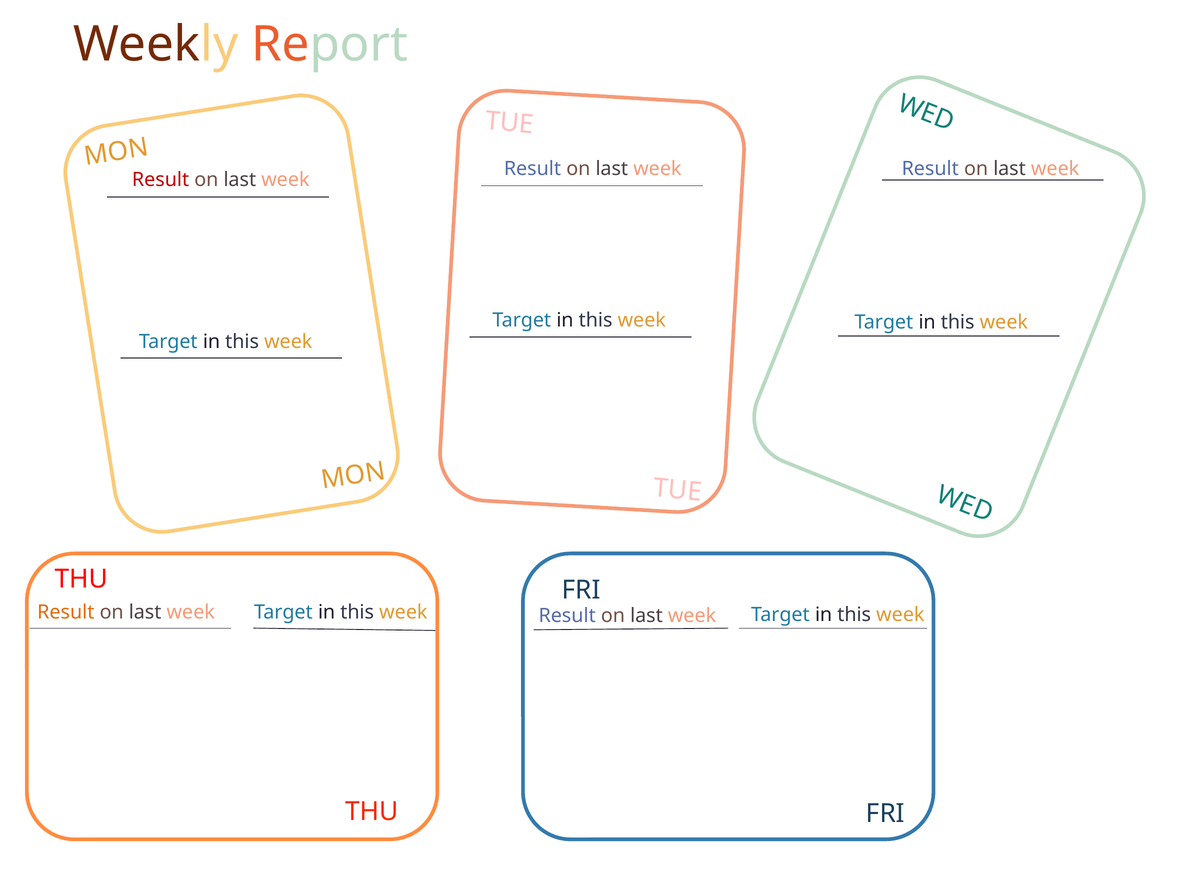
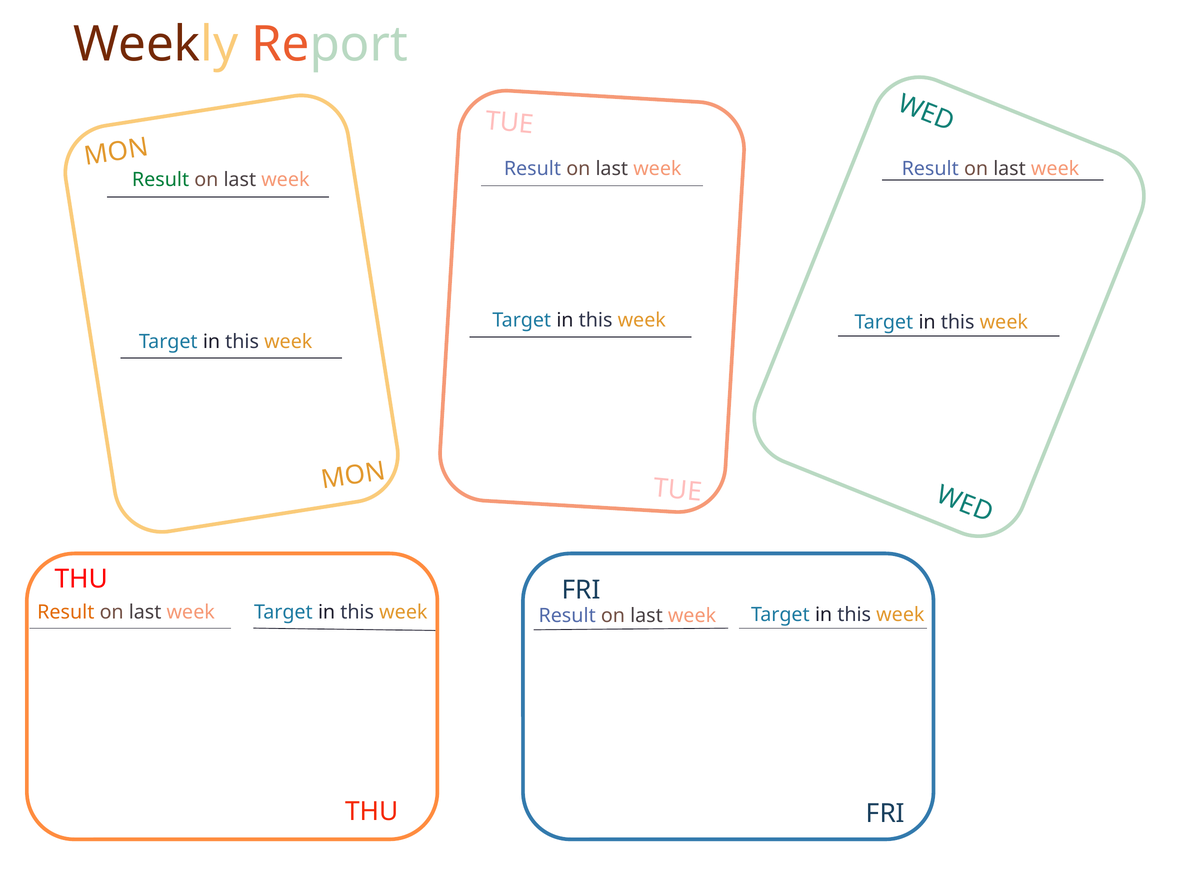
Result colour: red -> green (161, 180)
